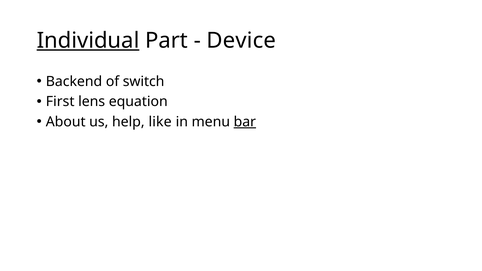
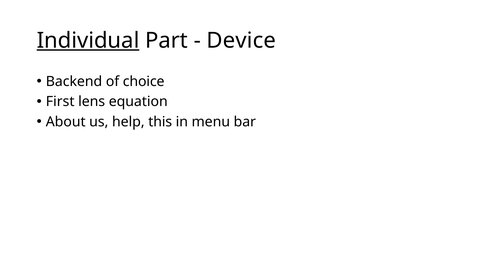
switch: switch -> choice (144, 81)
like: like -> this (160, 122)
bar underline: present -> none (245, 122)
